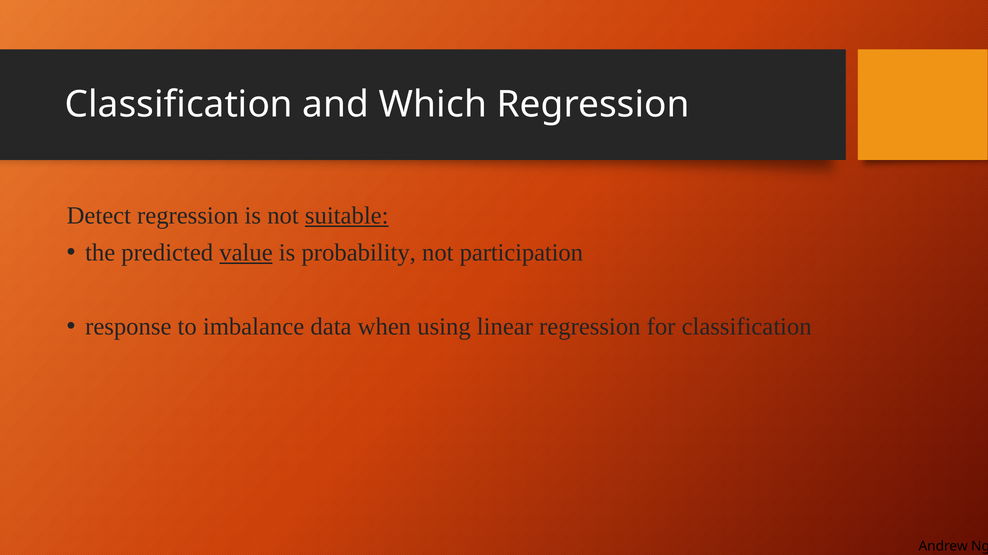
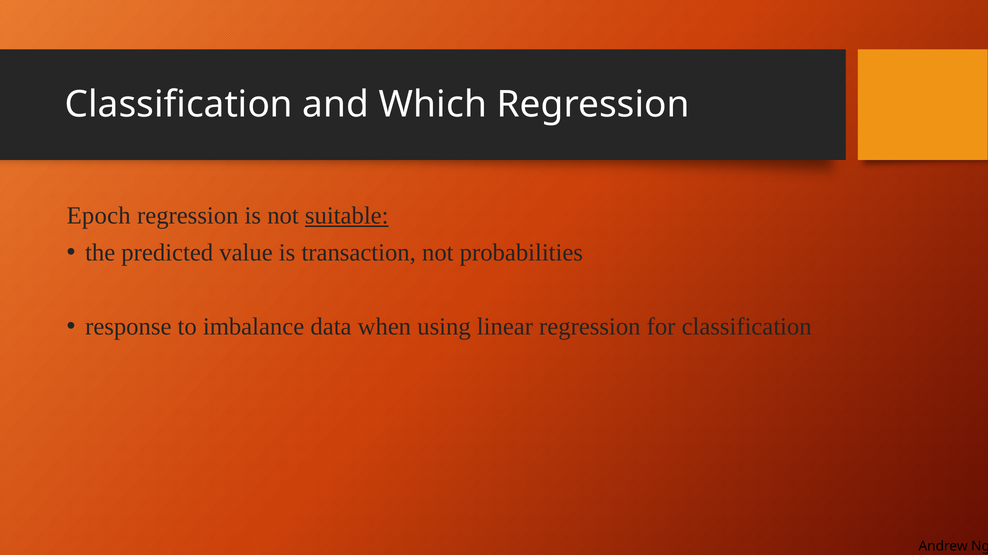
Detect: Detect -> Epoch (99, 216)
value underline: present -> none (246, 253)
probability: probability -> transaction (359, 253)
participation: participation -> probabilities (521, 253)
